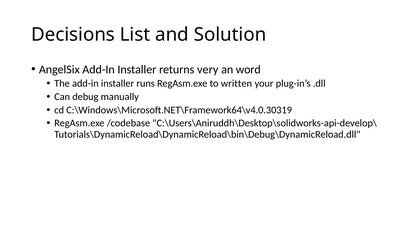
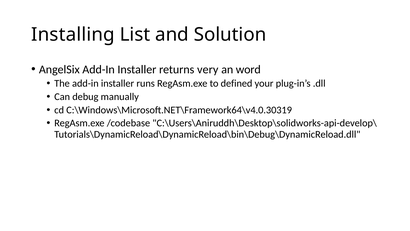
Decisions: Decisions -> Installing (73, 34)
written: written -> defined (237, 83)
